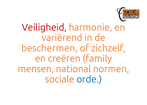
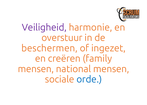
Veiligheid colour: red -> purple (44, 27)
variërend: variërend -> overstuur (62, 38)
zichzelf: zichzelf -> ingezet (108, 48)
national normen: normen -> mensen (111, 69)
